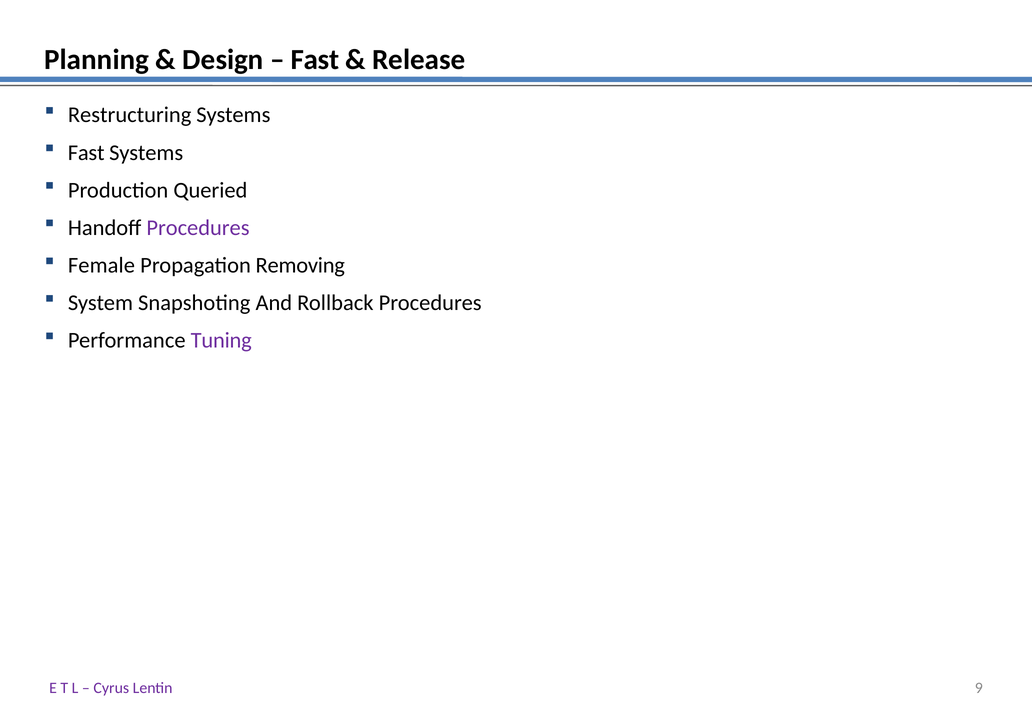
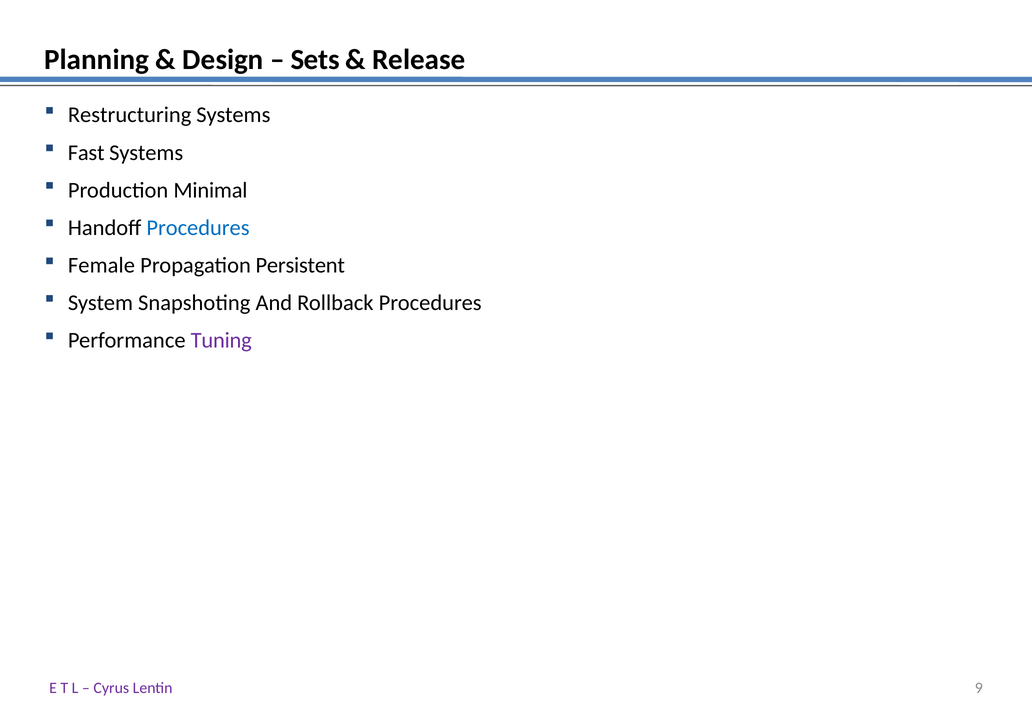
Fast: Fast -> Sets (315, 60)
Queried: Queried -> Minimal (210, 190)
Procedures colour: purple -> blue (198, 228)
Removing: Removing -> Persistent (300, 265)
